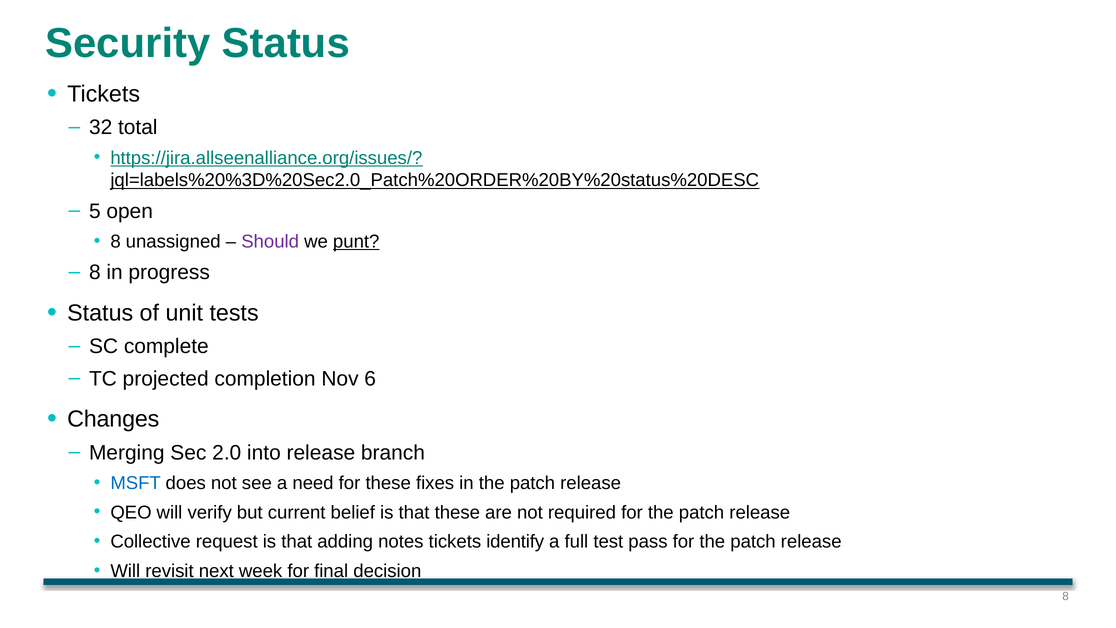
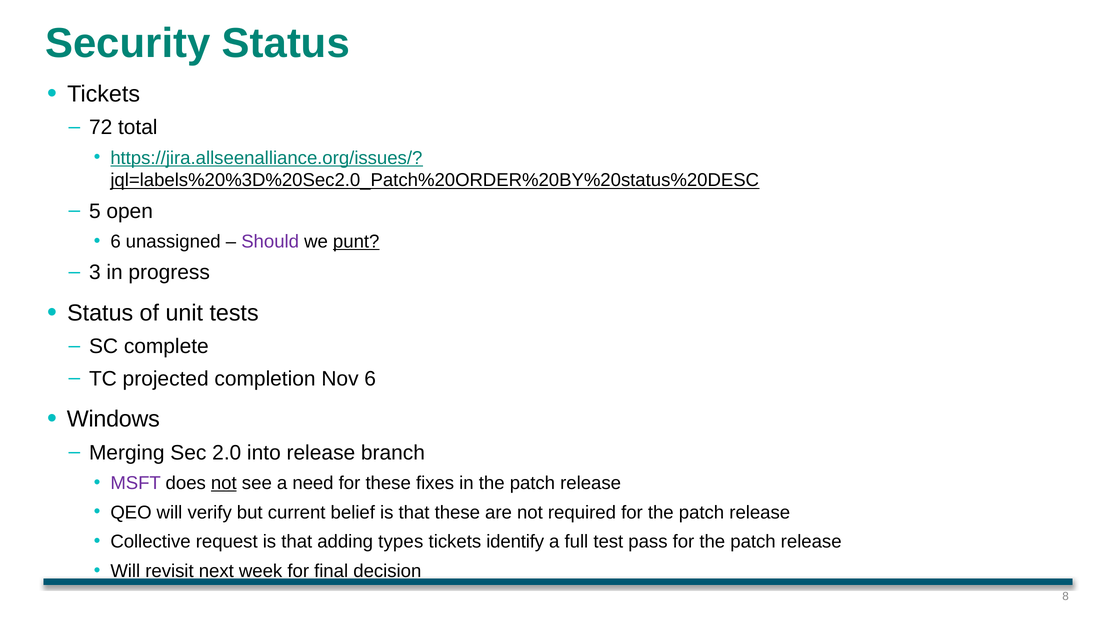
32: 32 -> 72 (101, 127)
8: 8 -> 6 (116, 242)
8: 8 -> 3 (95, 273)
Changes: Changes -> Windows (113, 419)
MSFT colour: blue -> purple (136, 483)
not underline: none -> present (224, 483)
notes: notes -> types (401, 542)
